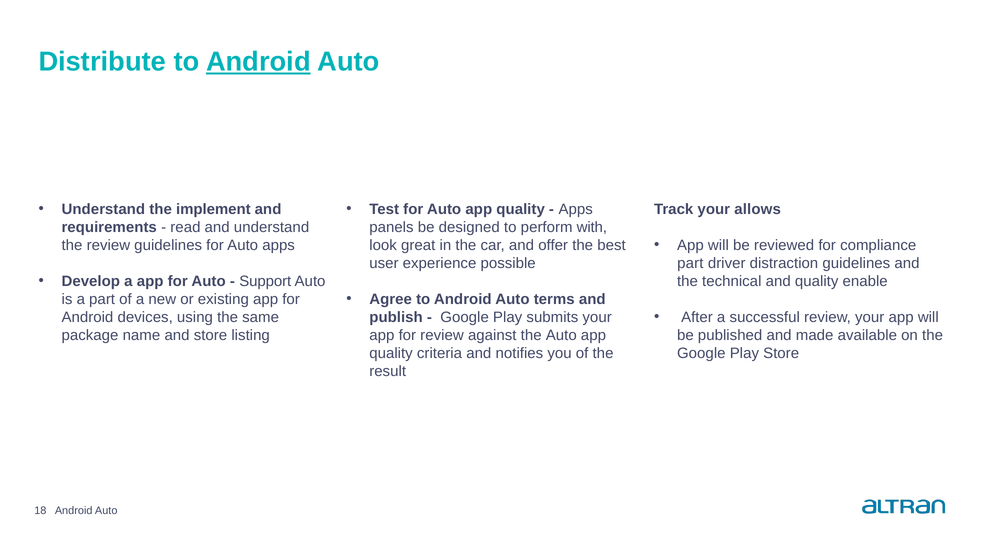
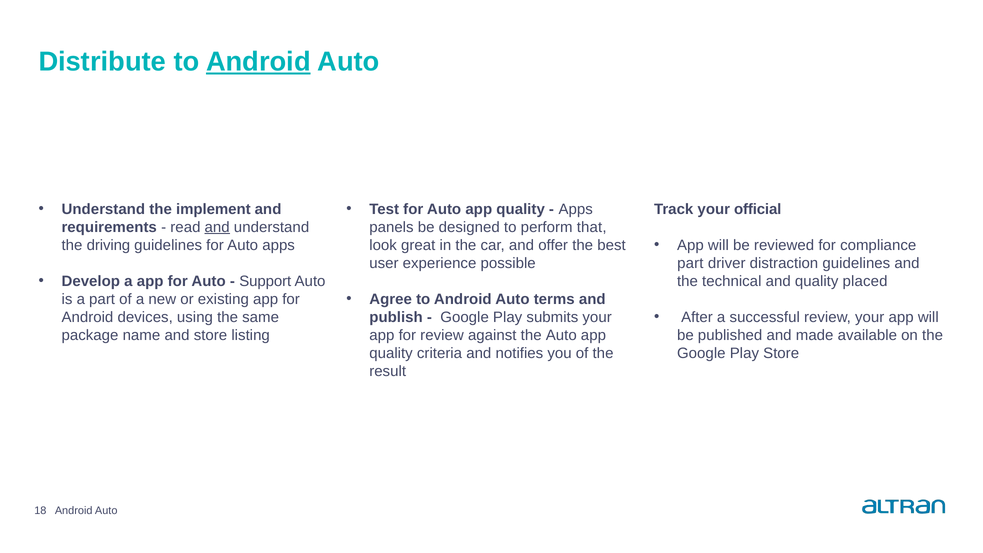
allows: allows -> official (758, 209)
and underline: none -> present (217, 227)
with: with -> that (592, 227)
the review: review -> driving (108, 245)
enable: enable -> placed (865, 281)
